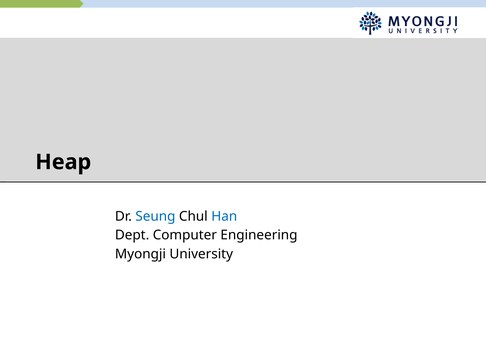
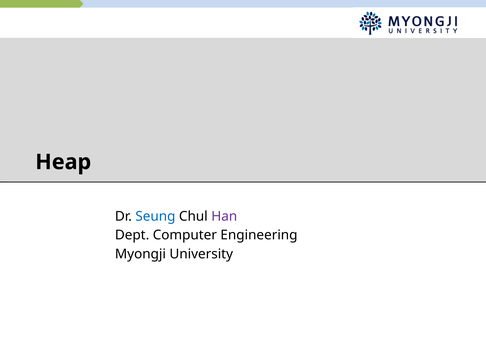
Han colour: blue -> purple (224, 217)
